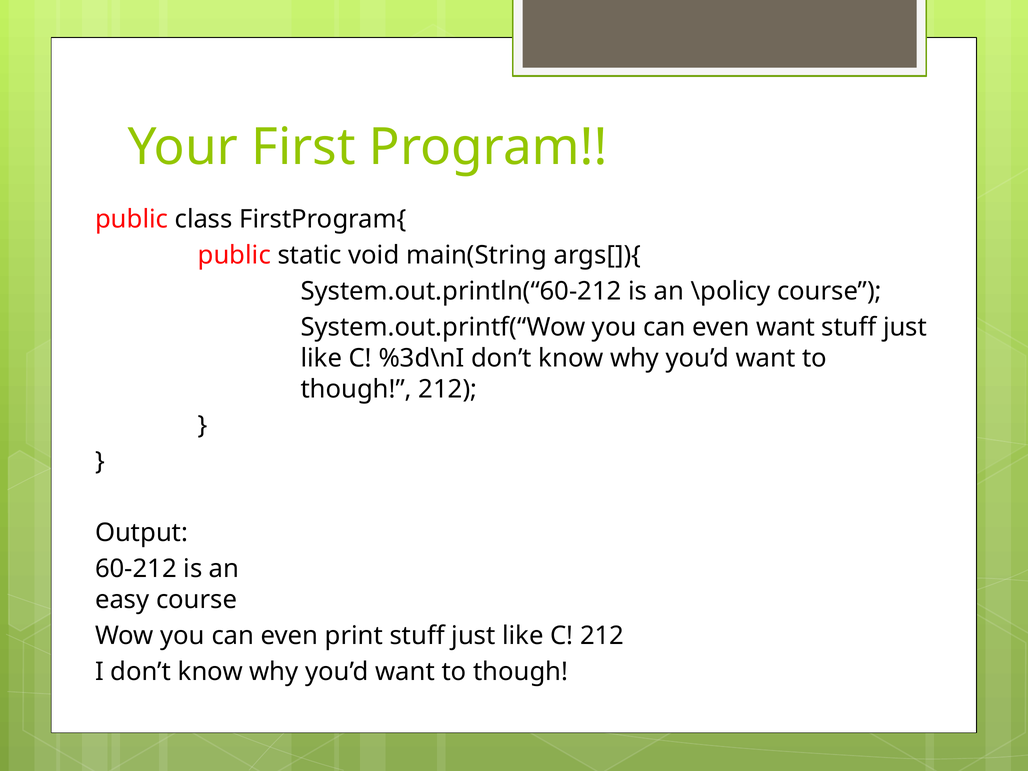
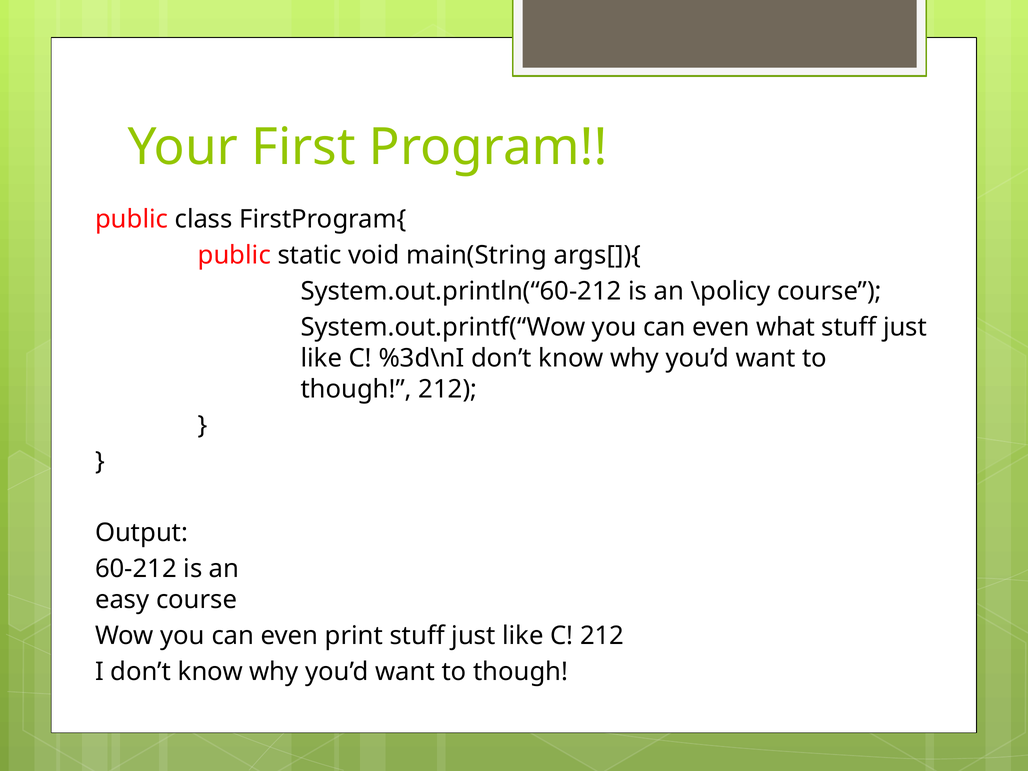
even want: want -> what (786, 327)
